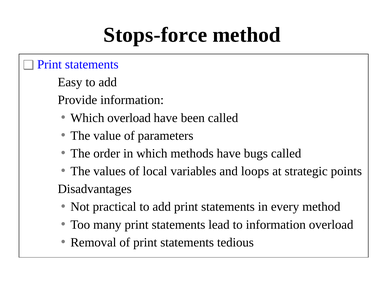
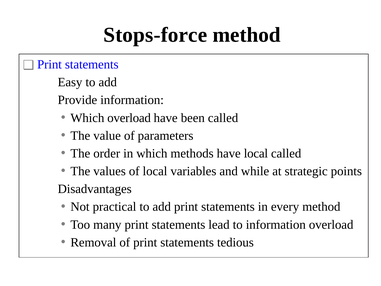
have bugs: bugs -> local (256, 153)
loops: loops -> while (255, 171)
